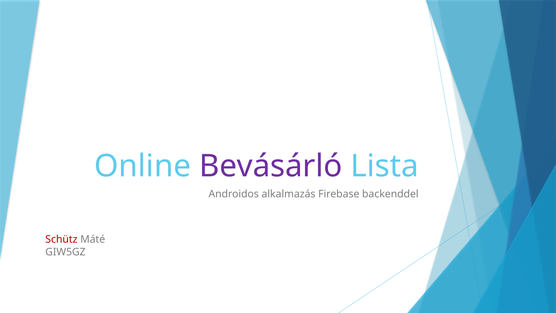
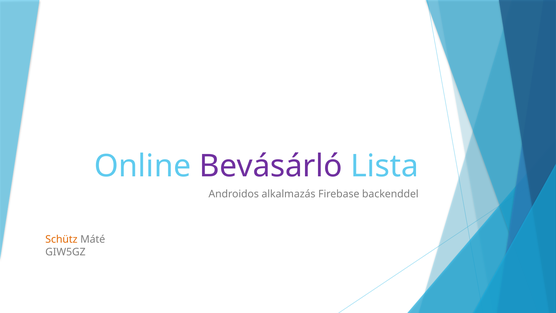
Schütz colour: red -> orange (61, 239)
